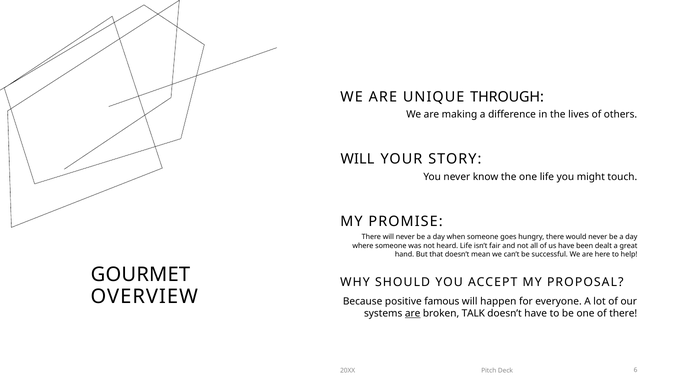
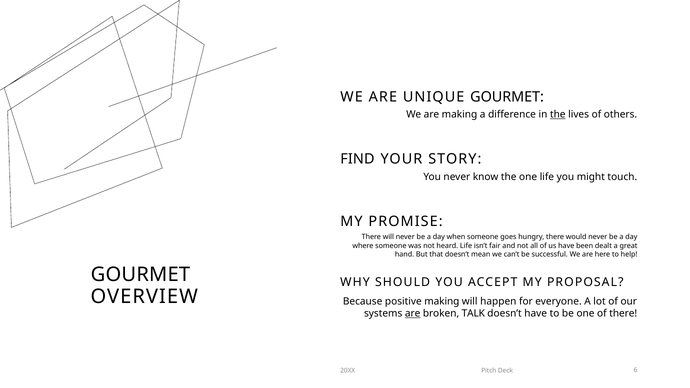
UNIQUE THROUGH: THROUGH -> GOURMET (507, 97)
the underline: none -> present (558, 115)
WILL: WILL -> FIND (357, 159)
positive famous: famous -> making (442, 301)
